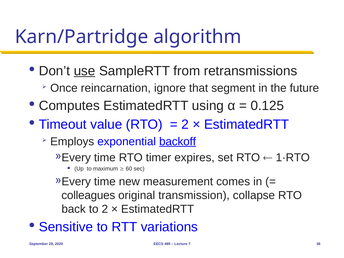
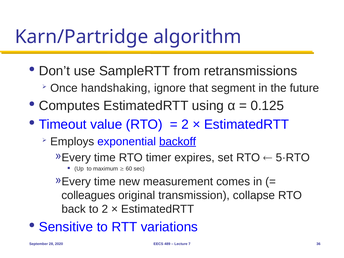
use underline: present -> none (85, 71)
reincarnation: reincarnation -> handshaking (116, 88)
1·RTO: 1·RTO -> 5·RTO (293, 158)
